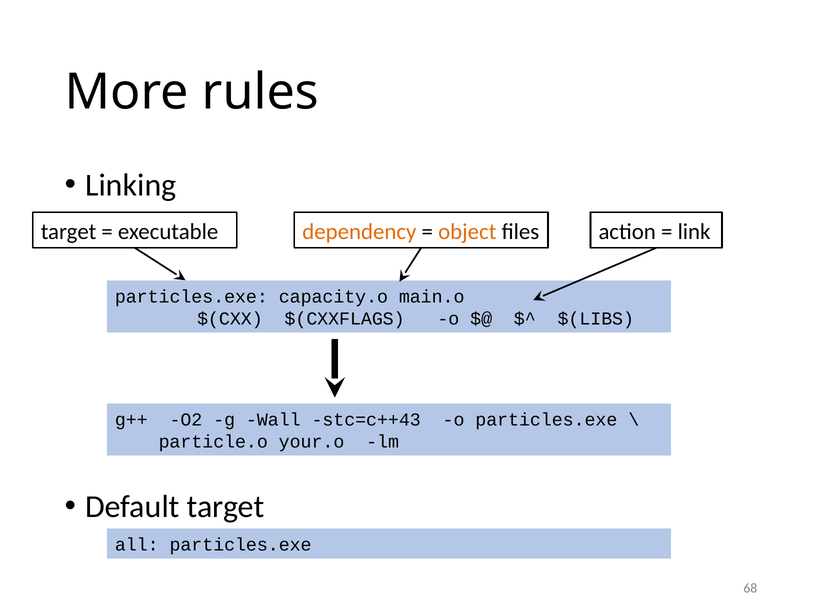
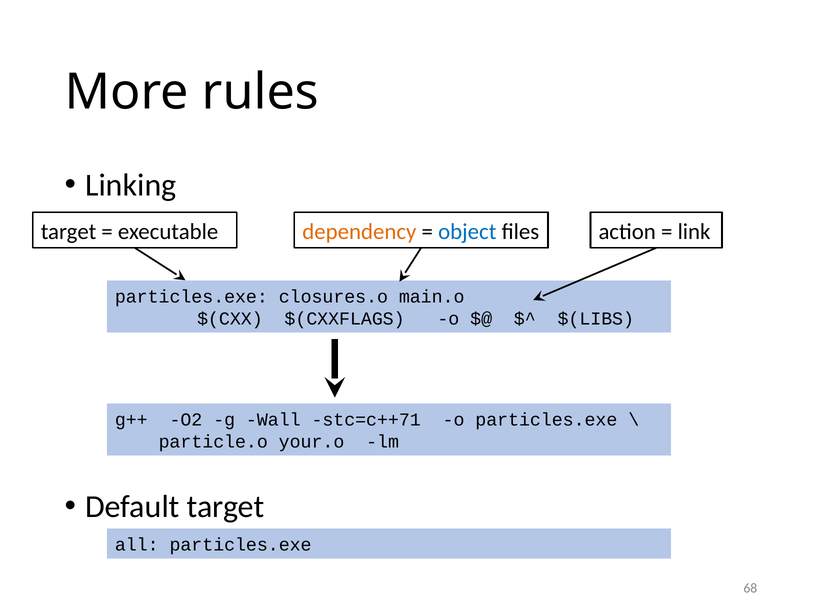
object colour: orange -> blue (467, 232)
capacity.o: capacity.o -> closures.o (333, 297)
stc=c++43: stc=c++43 -> stc=c++71 (366, 420)
